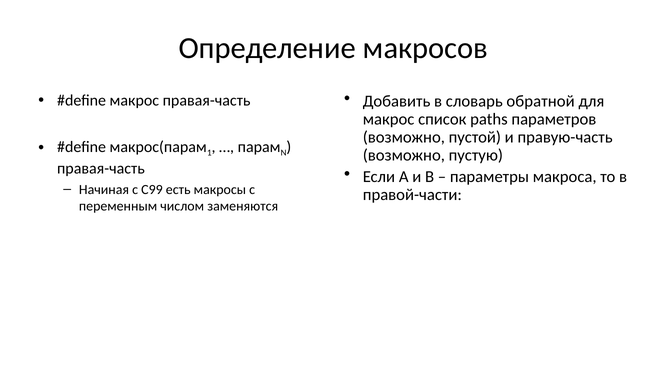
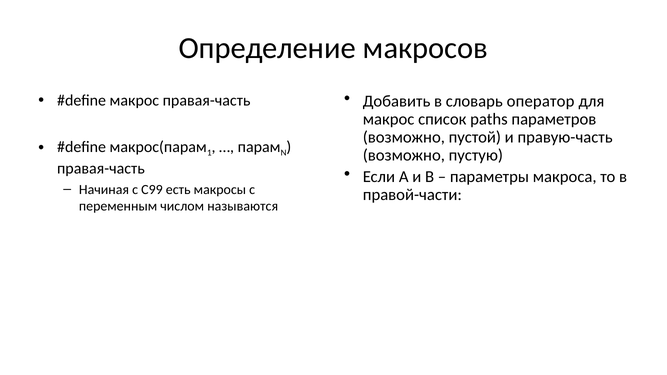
обратной: обратной -> оператор (541, 101)
заменяются: заменяются -> называются (243, 206)
